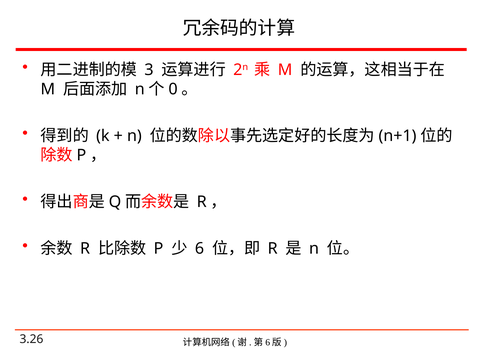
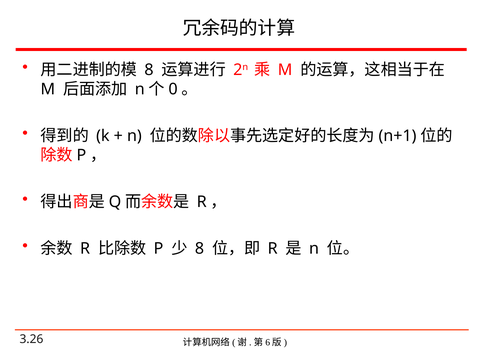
3: 3 -> 8 (149, 70)
6: 6 -> 8 (199, 248)
